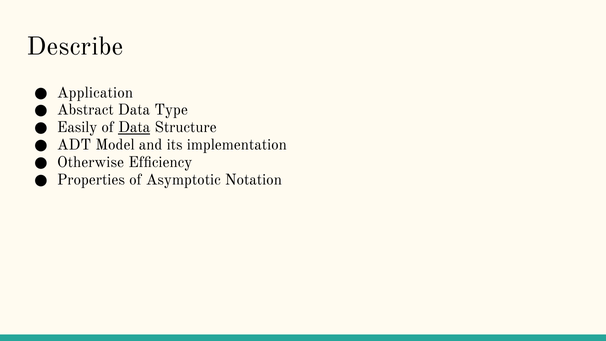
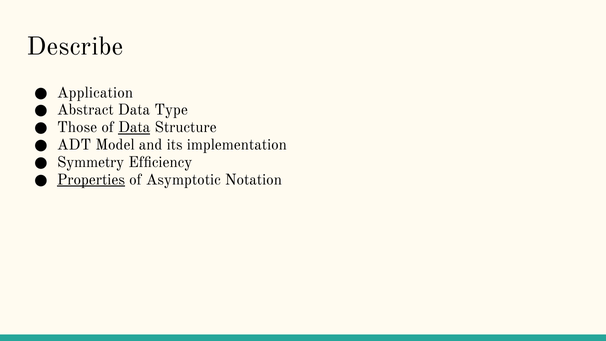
Easily: Easily -> Those (77, 127)
Otherwise: Otherwise -> Symmetry (91, 162)
Properties underline: none -> present (91, 180)
